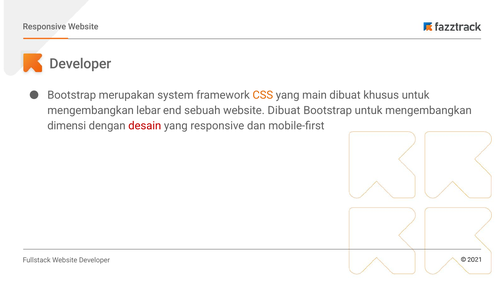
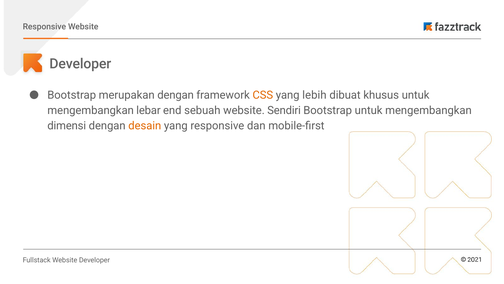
merupakan system: system -> dengan (176, 95)
main: main -> lebih (314, 95)
website Dibuat: Dibuat -> Sendiri (284, 110)
desain colour: red -> orange (145, 126)
